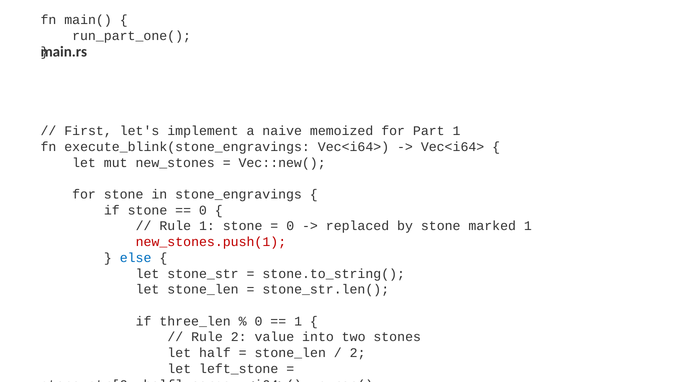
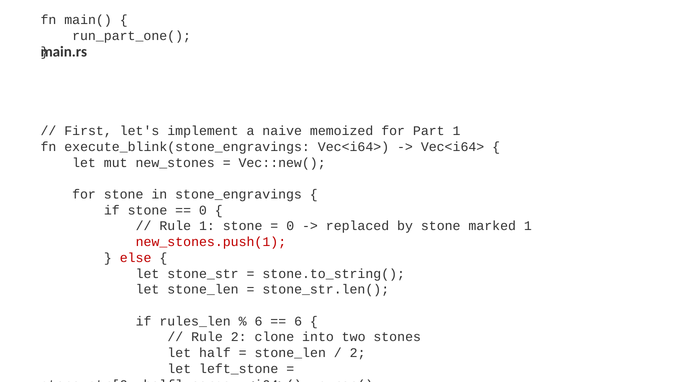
else colour: blue -> red (136, 257)
three_len: three_len -> rules_len (195, 321)
0: 0 -> 6 (259, 321)
1: 1 -> 6 (298, 321)
value: value -> clone (274, 337)
